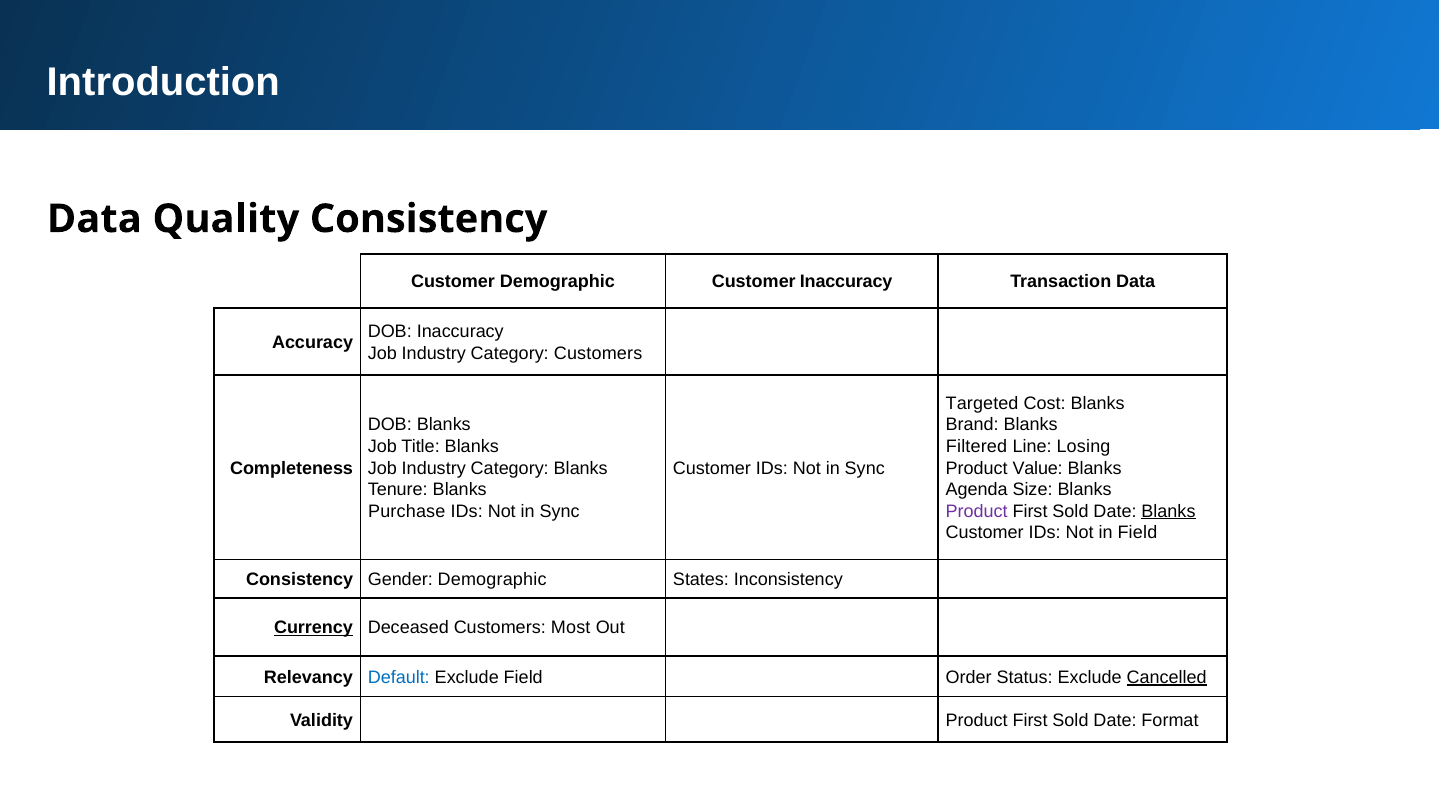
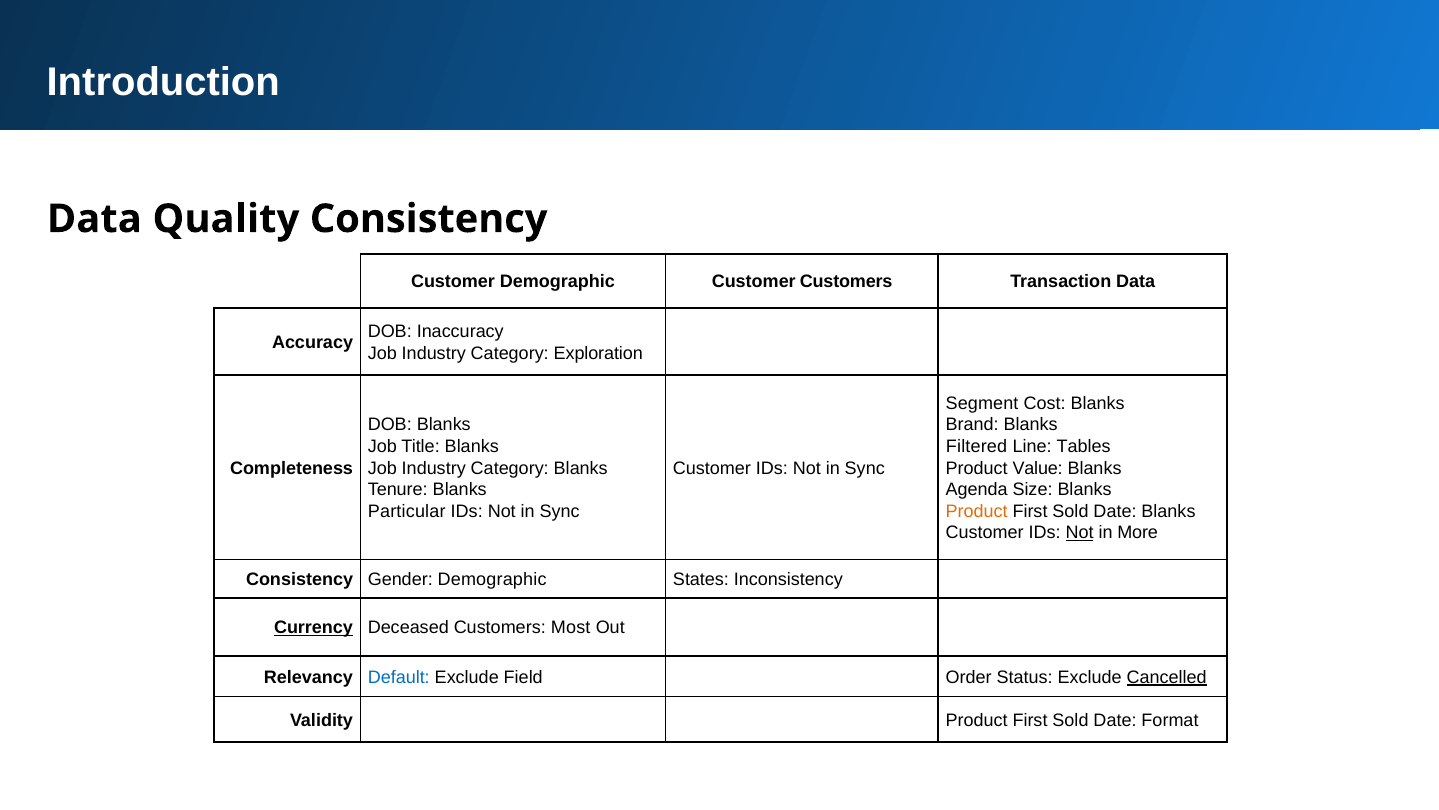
Customer Inaccuracy: Inaccuracy -> Customers (846, 282)
Category Customers: Customers -> Exploration (598, 353)
Targeted: Targeted -> Segment (982, 403)
Losing: Losing -> Tables (1084, 446)
Purchase: Purchase -> Particular (407, 511)
Product colour: purple -> orange (977, 511)
Blanks underline: present -> none (1168, 511)
Not underline: none -> present (1080, 532)
in Field: Field -> More (1138, 532)
